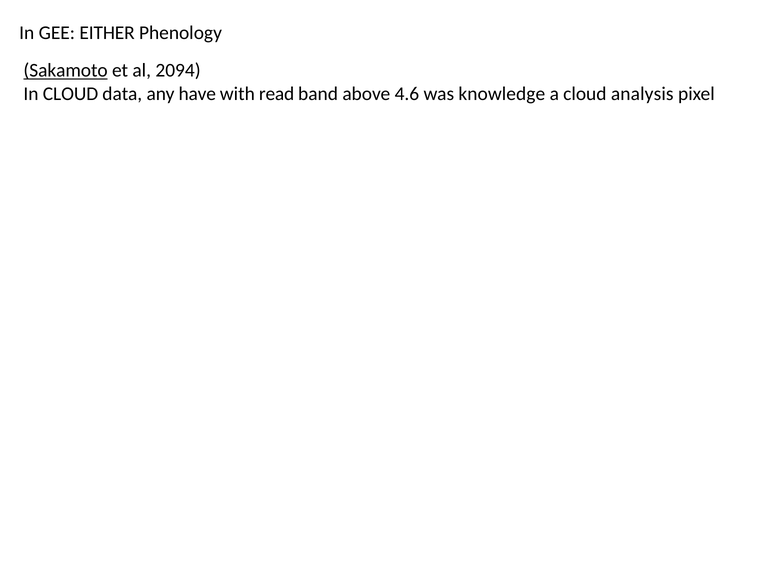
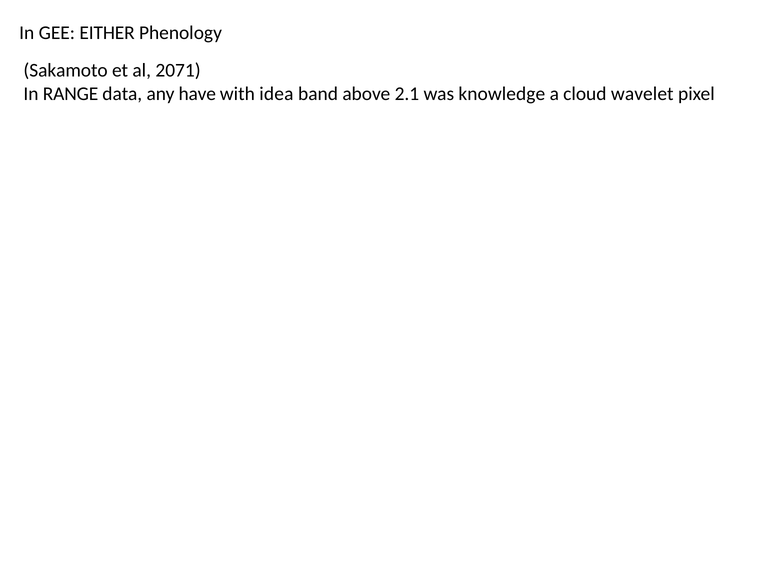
Sakamoto underline: present -> none (66, 71)
2094: 2094 -> 2071 (178, 71)
In CLOUD: CLOUD -> RANGE (71, 94)
read: read -> idea (276, 94)
4.6: 4.6 -> 2.1 (407, 94)
analysis: analysis -> wavelet (642, 94)
